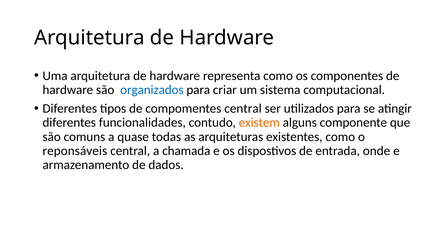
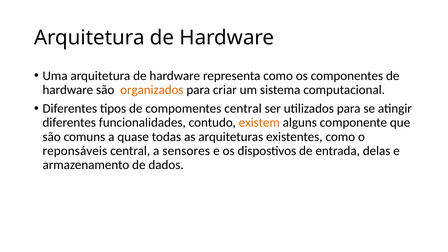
organizados colour: blue -> orange (152, 90)
chamada: chamada -> sensores (186, 151)
onde: onde -> delas (377, 151)
